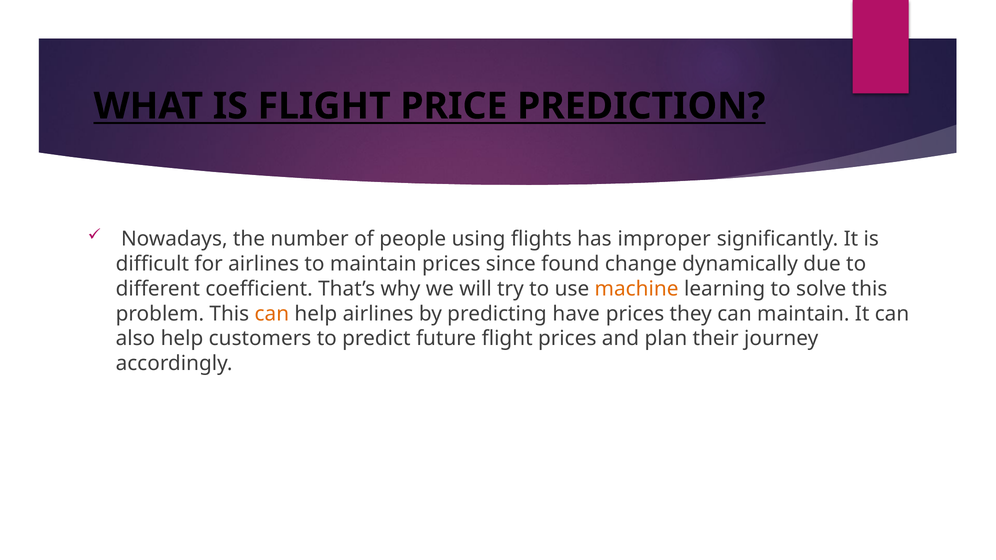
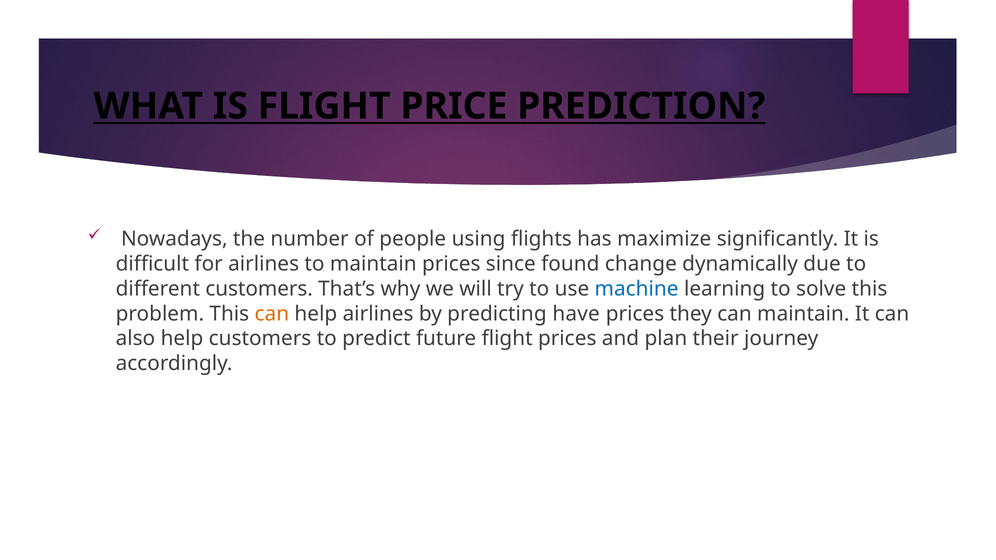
improper: improper -> maximize (664, 239)
different coefficient: coefficient -> customers (259, 289)
machine colour: orange -> blue (637, 289)
